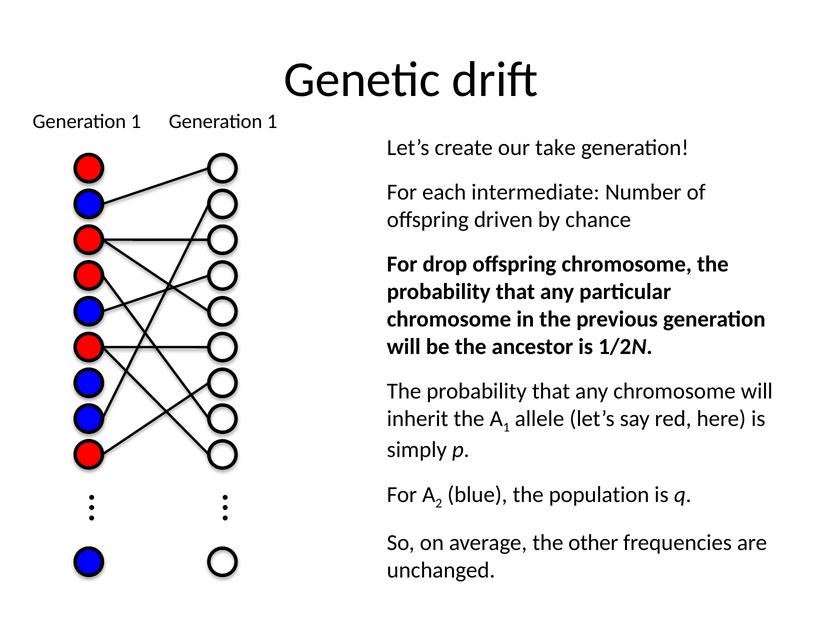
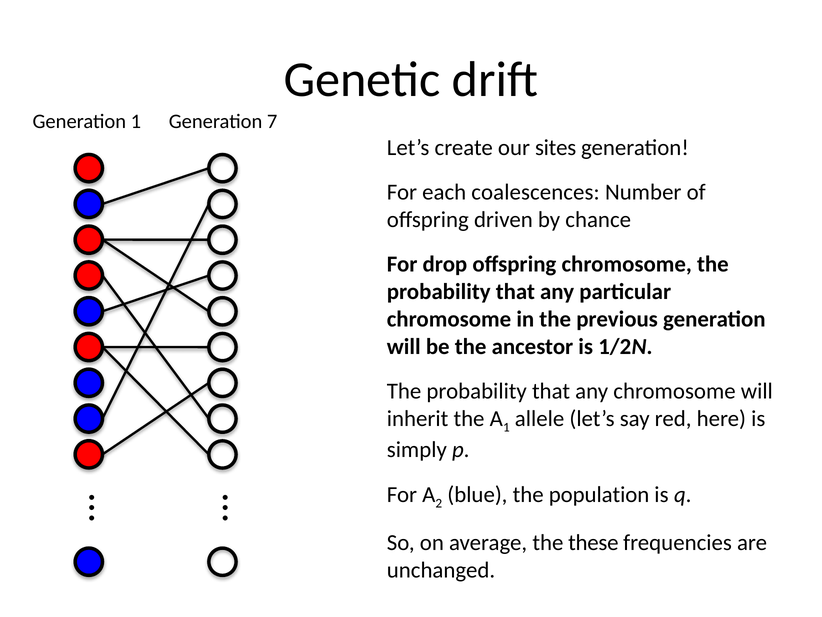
1 Generation 1: 1 -> 7 (272, 122)
take: take -> sites (556, 148)
intermediate: intermediate -> coalescences (536, 192)
other: other -> these (593, 542)
